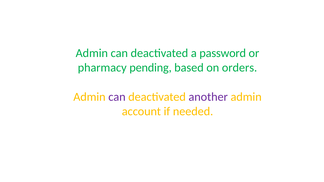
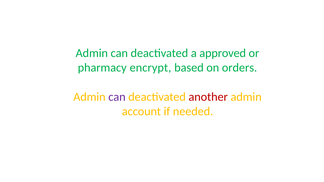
password: password -> approved (223, 53)
pending: pending -> encrypt (150, 68)
another colour: purple -> red (208, 97)
